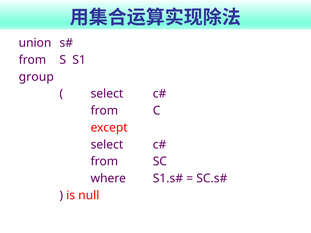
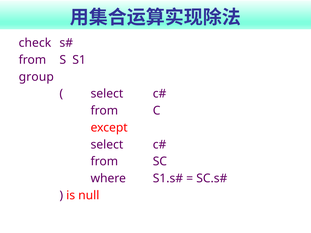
union: union -> check (35, 43)
